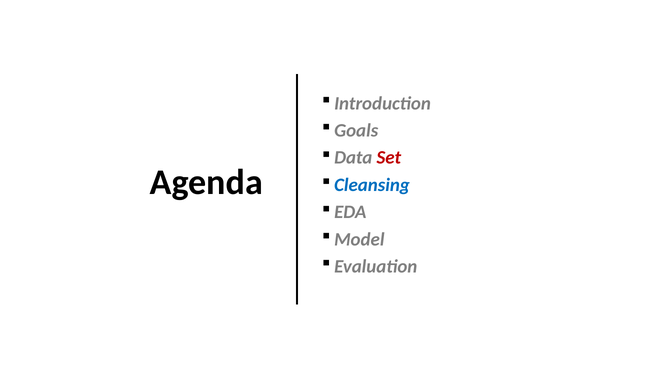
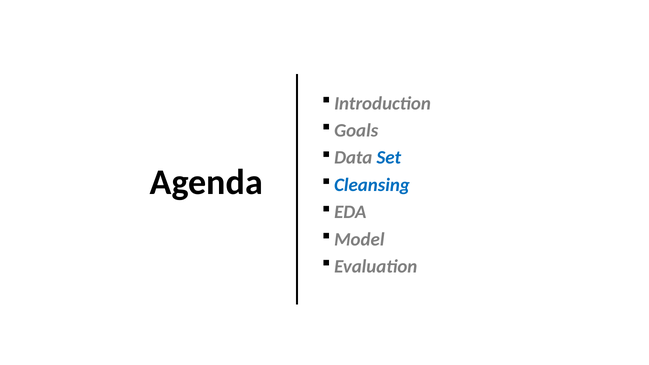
Set colour: red -> blue (389, 158)
